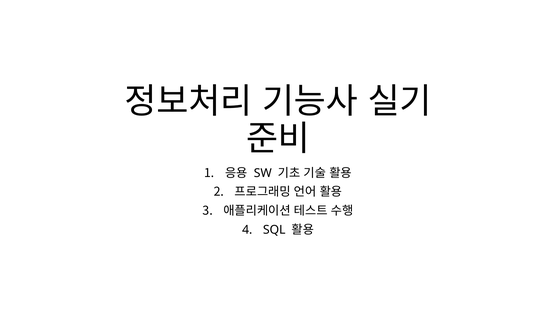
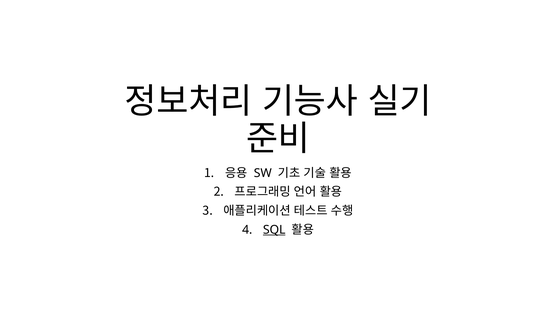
SQL underline: none -> present (274, 230)
